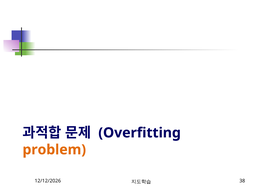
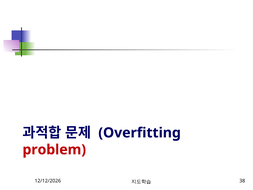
problem colour: orange -> red (54, 149)
